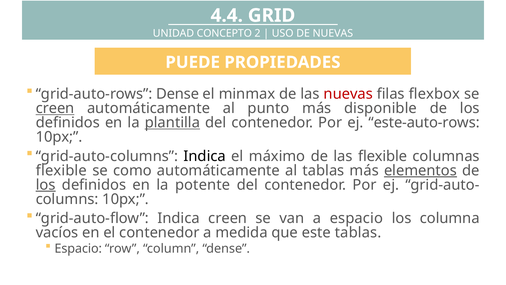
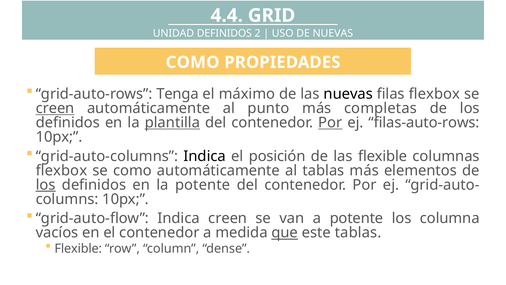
UNIDAD CONCEPTO: CONCEPTO -> DEFINIDOS (224, 33)
PUEDE: PUEDE -> COMO (193, 62)
grid-auto-rows Dense: Dense -> Tenga (178, 94)
minmax: minmax -> máximo (247, 94)
nuevas colour: red -> black (348, 94)
disponible: disponible -> completas (380, 108)
Por underline: none -> present (330, 122)
este-auto-rows: este-auto-rows -> filas-auto-rows (424, 122)
máximo: máximo -> posición (277, 156)
flexible: flexible -> flexbox (61, 170)
elementos underline: present -> none (420, 170)
a espacio: espacio -> potente (357, 218)
que underline: none -> present (285, 232)
Espacio: Espacio -> Flexible (78, 248)
